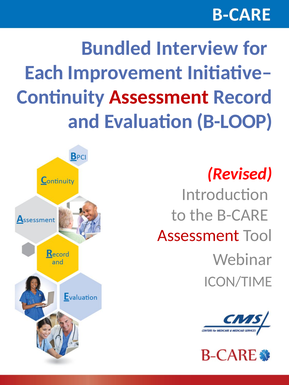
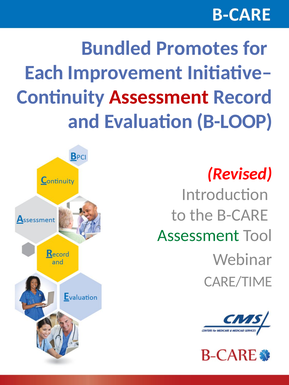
Interview: Interview -> Promotes (197, 48)
Assessment colour: red -> green (198, 236)
ICON/TIME: ICON/TIME -> CARE/TIME (238, 282)
